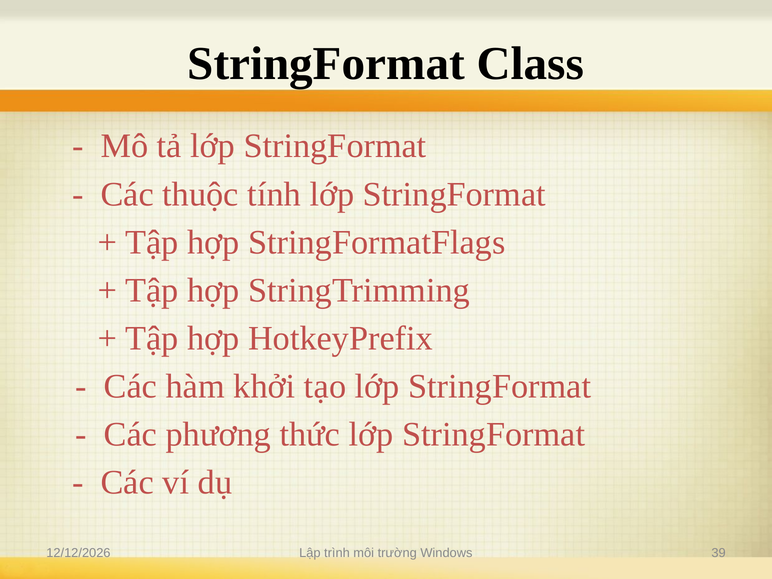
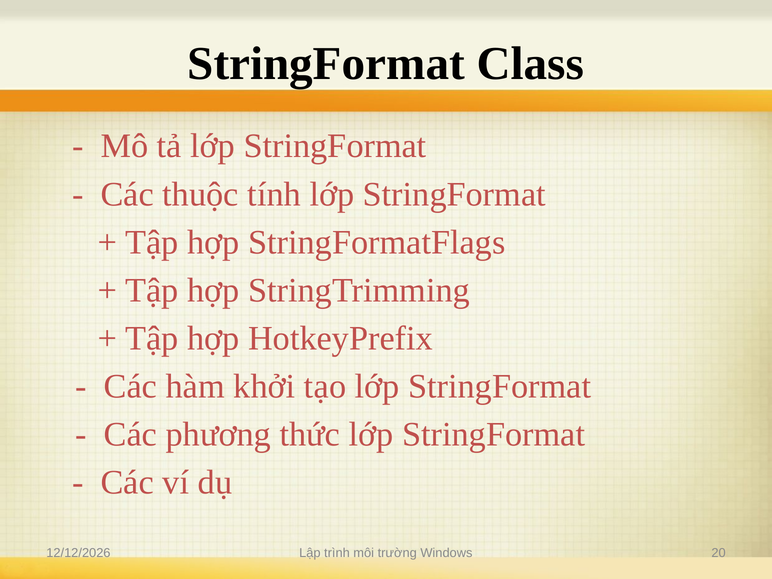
39: 39 -> 20 (719, 553)
